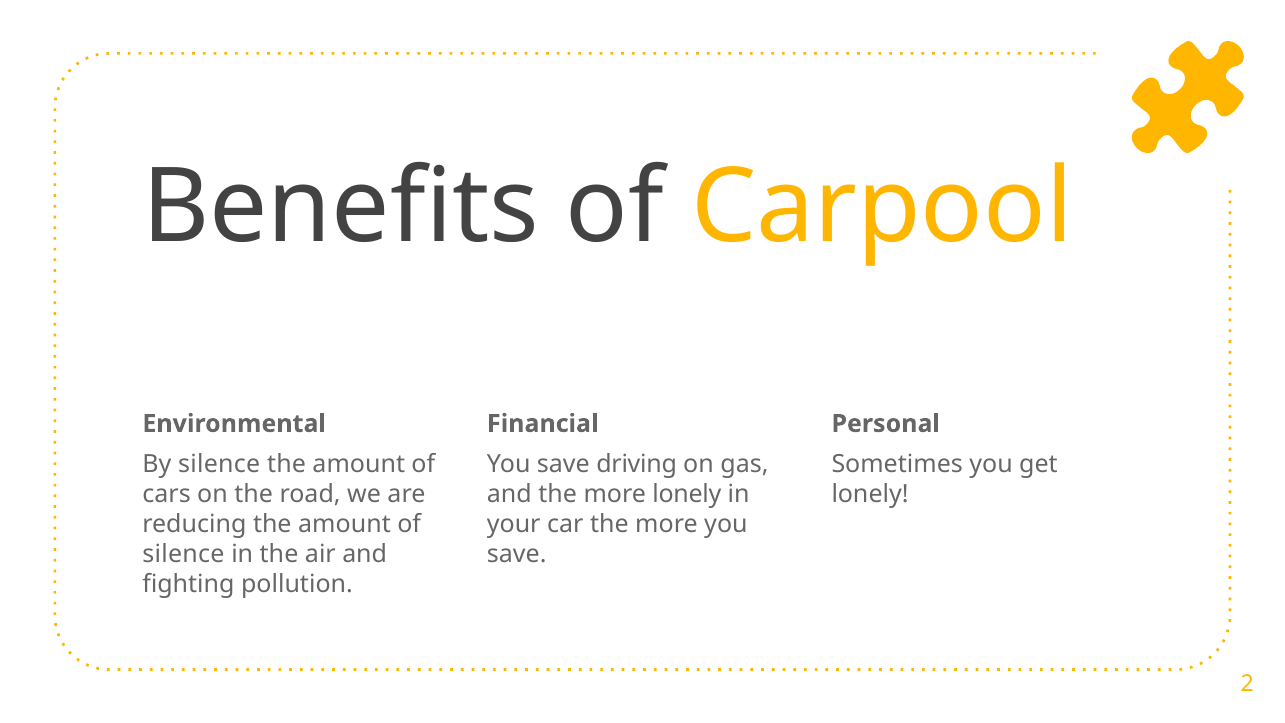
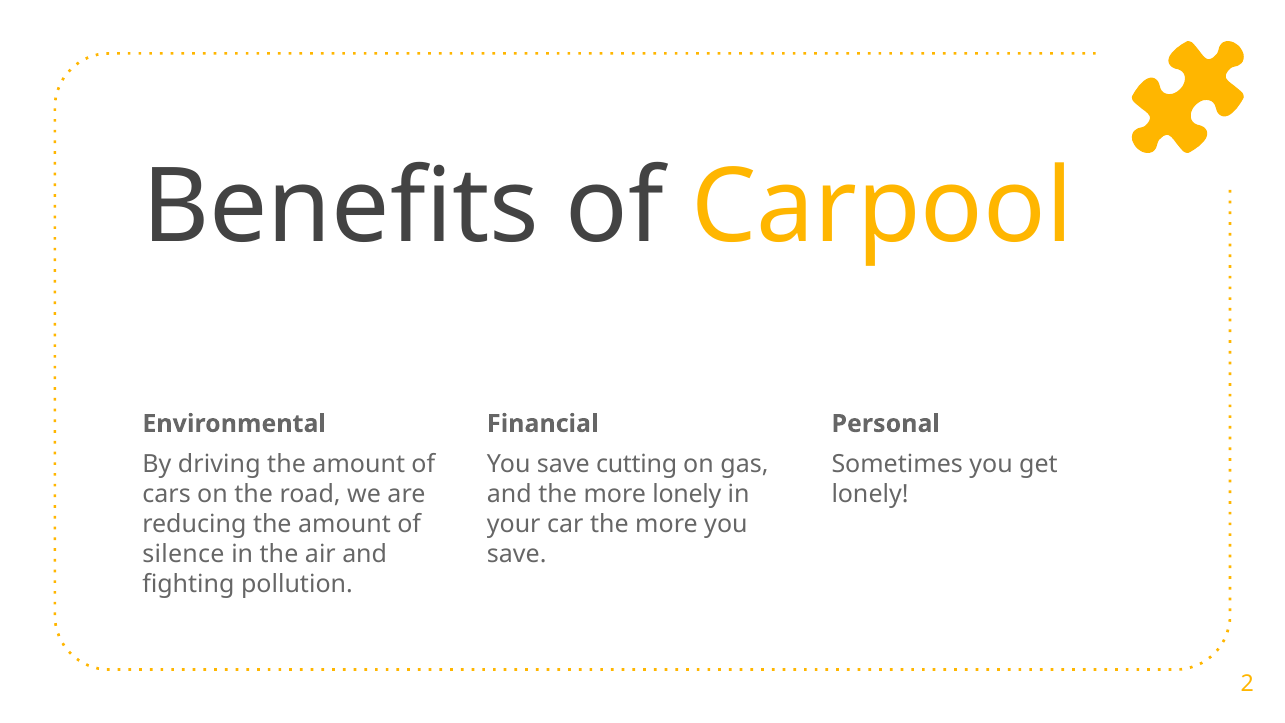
By silence: silence -> driving (219, 464)
driving: driving -> cutting (637, 464)
